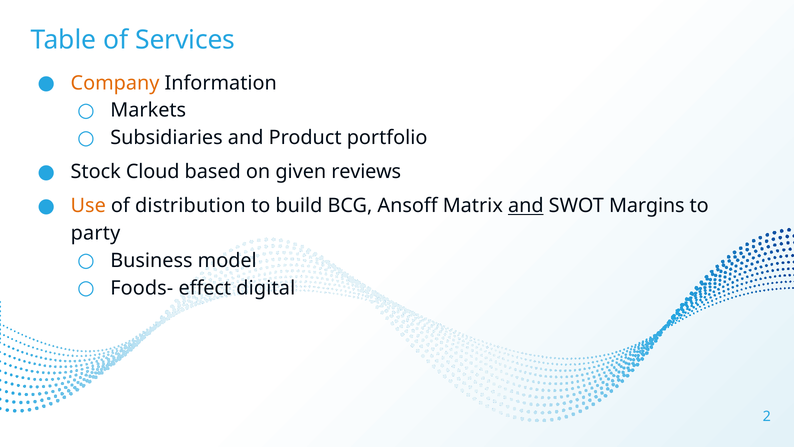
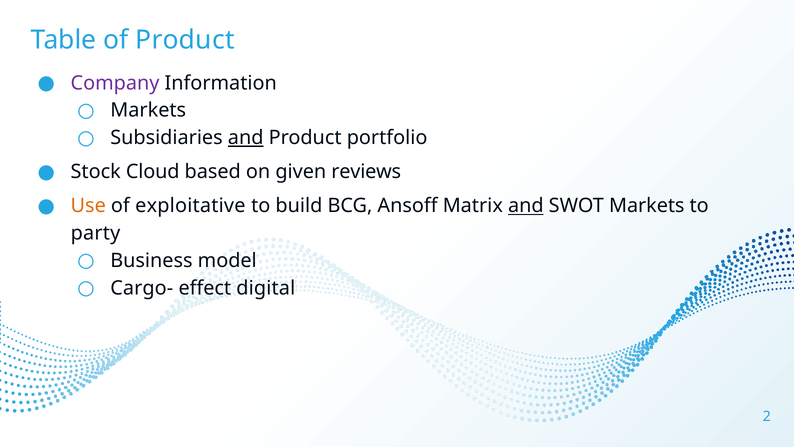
of Services: Services -> Product (185, 40)
Company colour: orange -> purple (115, 83)
and underline: none -> present (246, 138)
distribution: distribution -> exploitative (190, 206)
SWOT Margins: Margins -> Markets (647, 206)
Foods-: Foods- -> Cargo- (142, 288)
